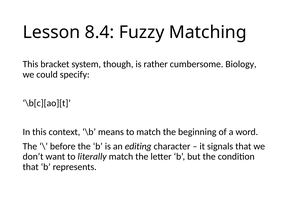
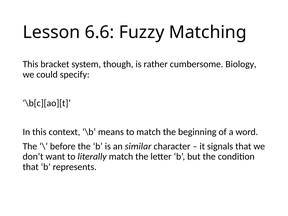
8.4: 8.4 -> 6.6 (100, 32)
editing: editing -> similar (138, 146)
